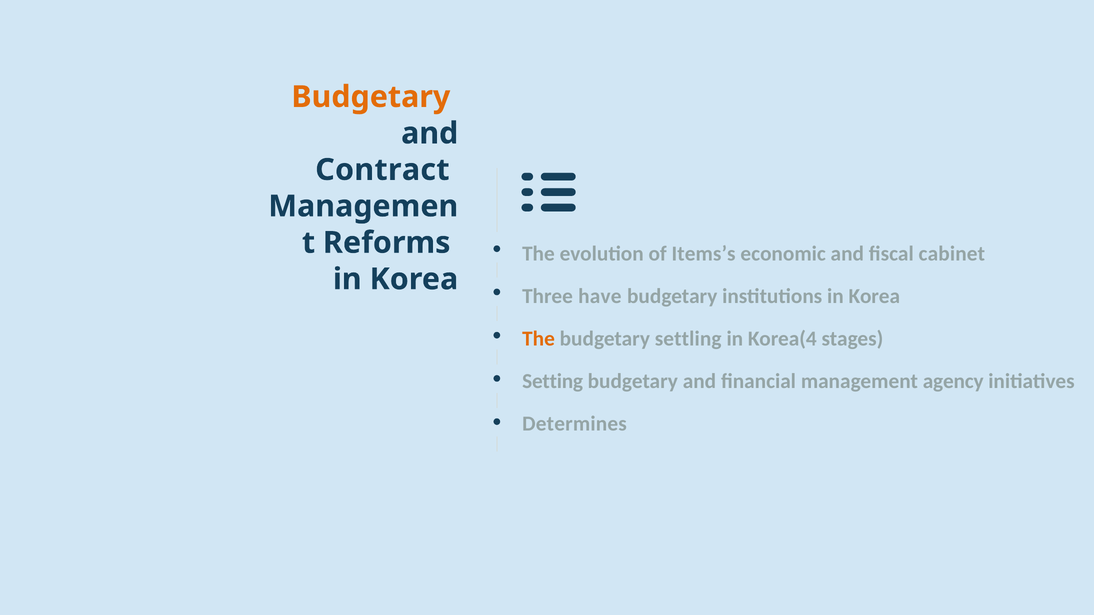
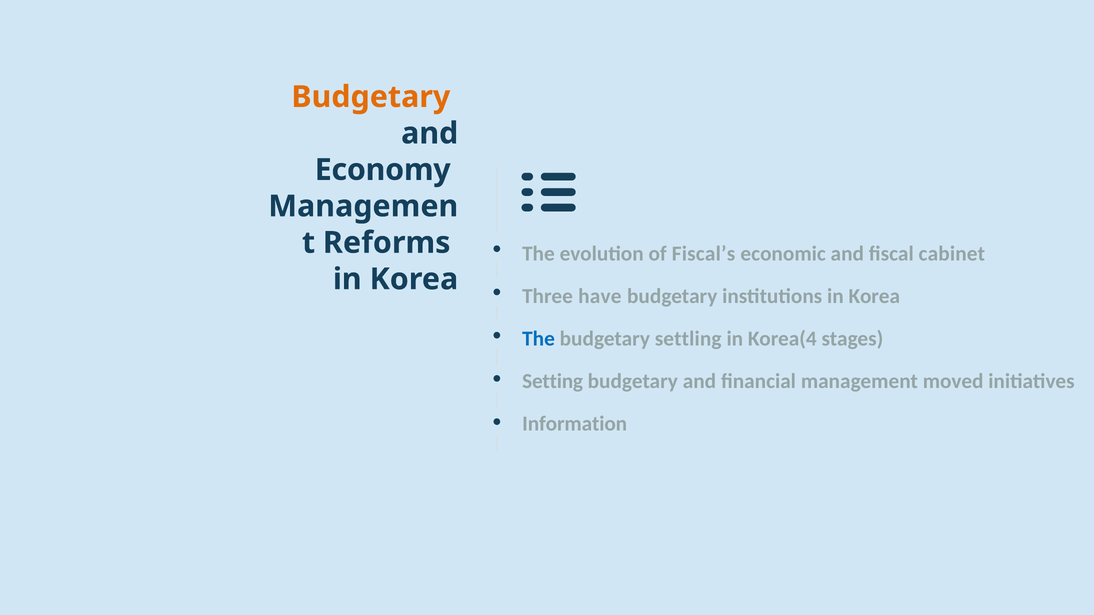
Contract: Contract -> Economy (383, 170)
Items’s: Items’s -> Fiscal’s (704, 254)
The colour: orange -> blue (539, 339)
agency: agency -> moved (953, 381)
Determines: Determines -> Information (575, 424)
